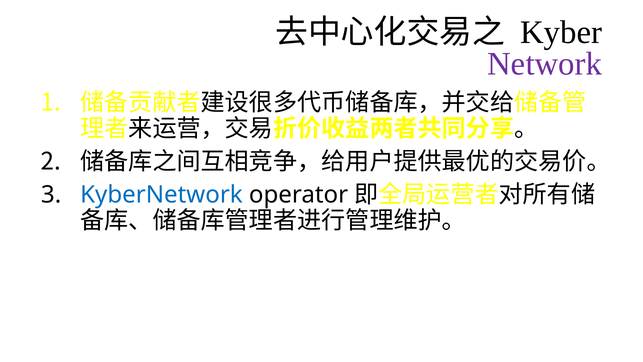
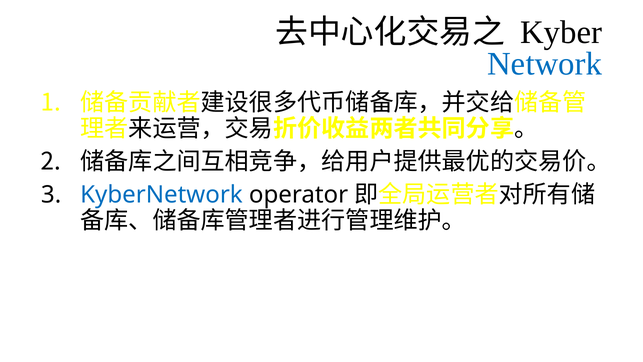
Network colour: purple -> blue (545, 64)
